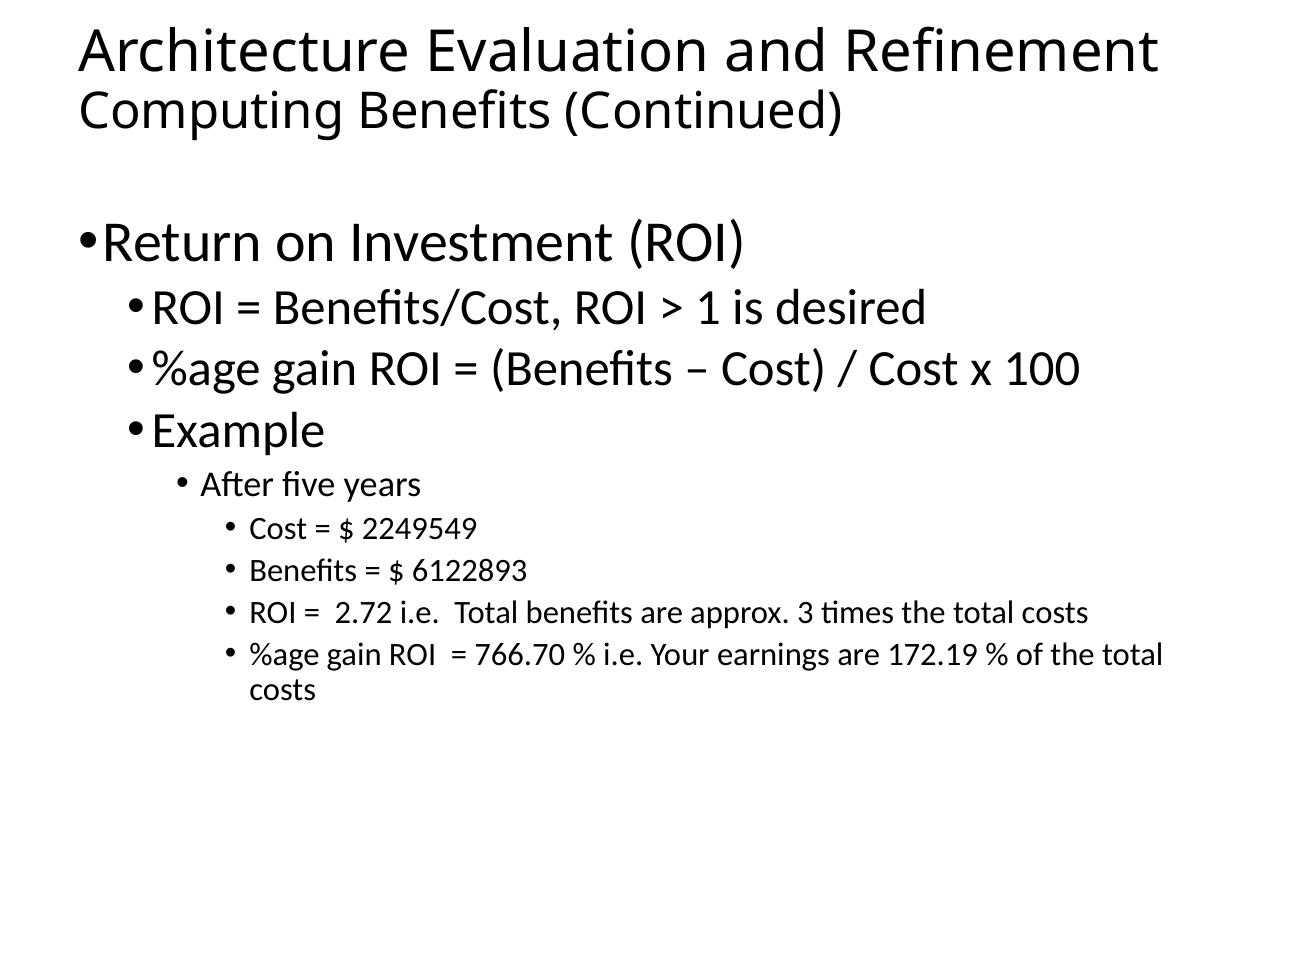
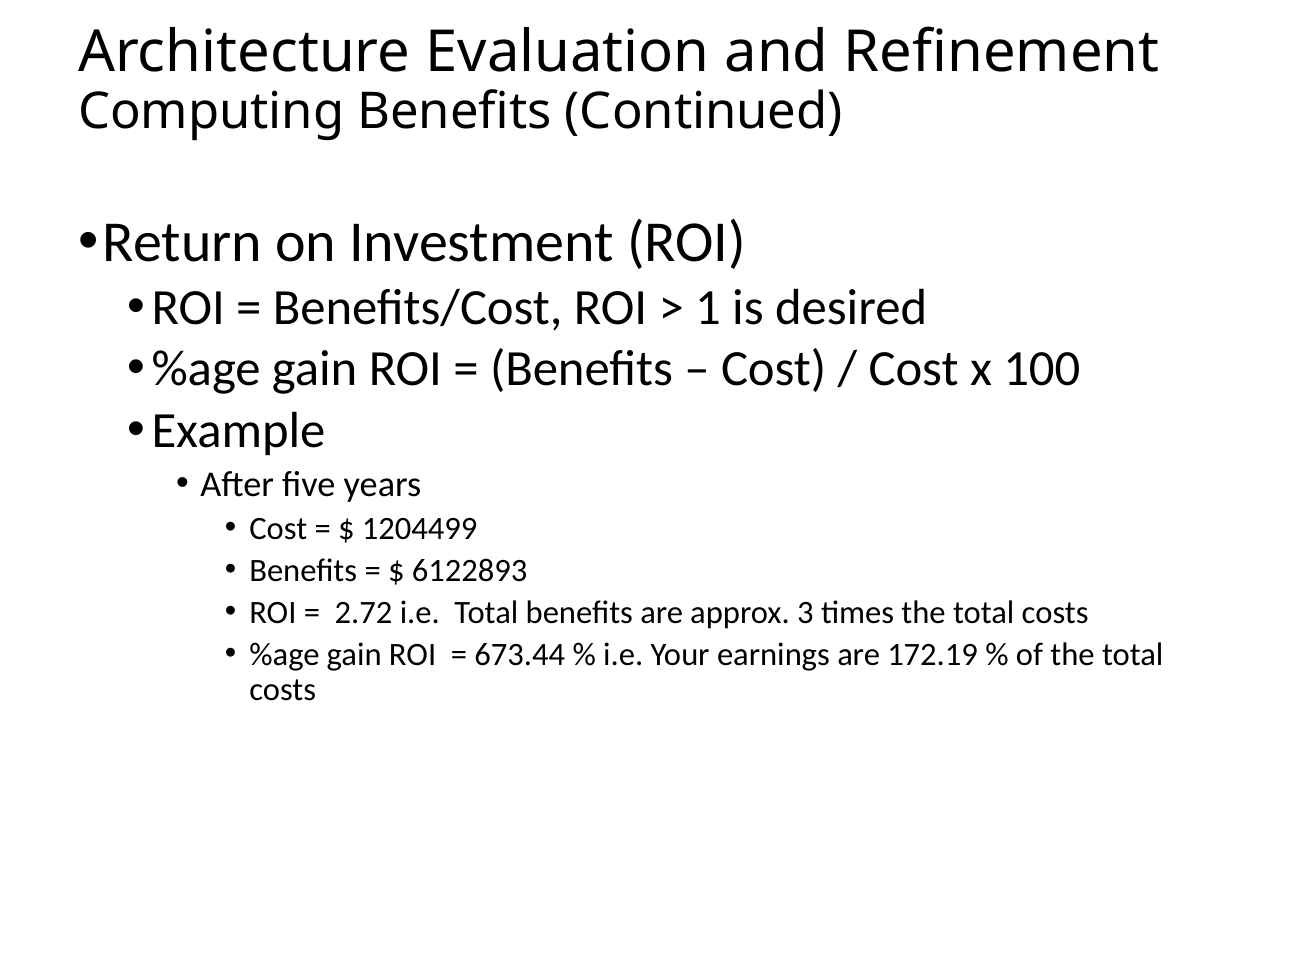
2249549: 2249549 -> 1204499 (420, 528)
766.70: 766.70 -> 673.44 (520, 654)
